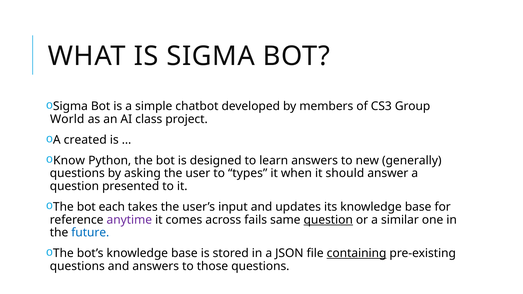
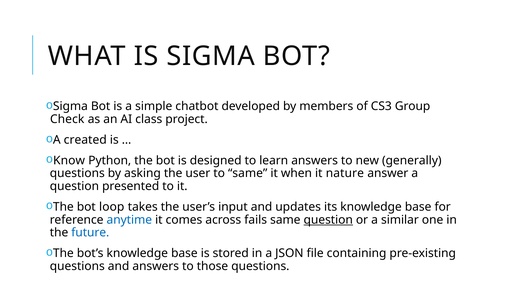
World: World -> Check (67, 119)
to types: types -> same (248, 173)
should: should -> nature (345, 173)
each: each -> loop (112, 207)
anytime colour: purple -> blue (129, 220)
containing underline: present -> none (357, 253)
